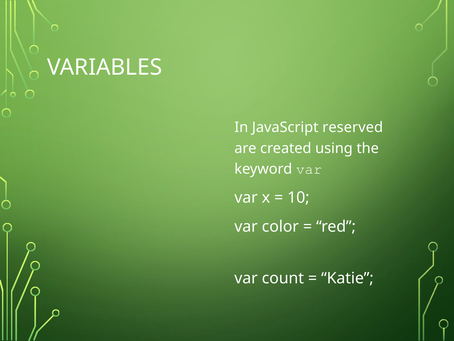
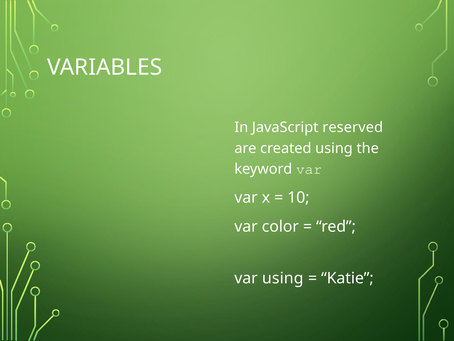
var count: count -> using (283, 278)
